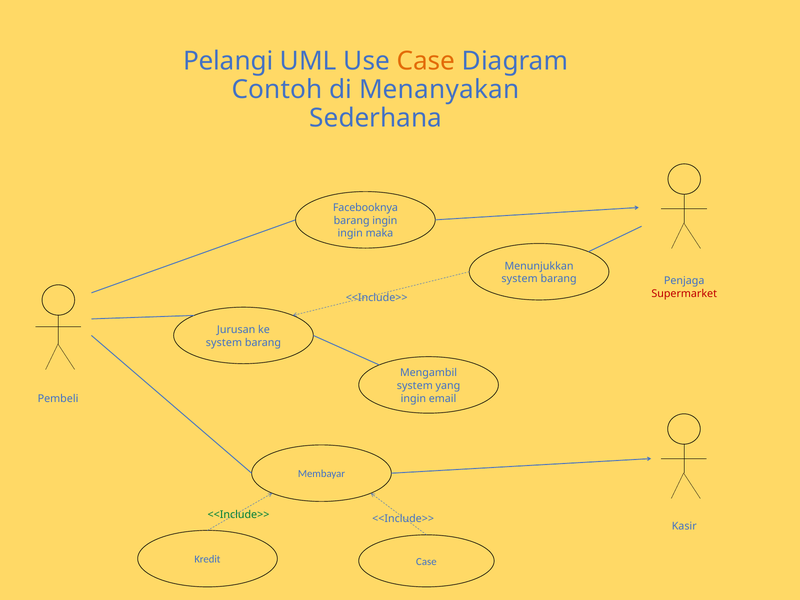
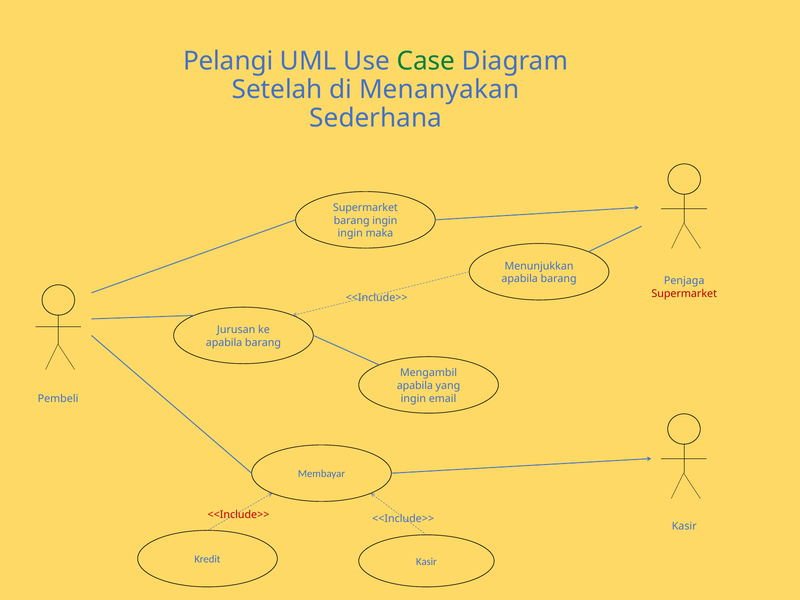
Case colour: orange -> green (426, 61)
Contoh: Contoh -> Setelah (277, 90)
Facebooknya: Facebooknya -> Supermarket (365, 208)
system: system -> apabila (520, 279)
system: system -> apabila (224, 343)
system: system -> apabila (415, 386)
<<Include>> colour: green -> red (238, 515)
Kredit Case: Case -> Kasir (426, 562)
